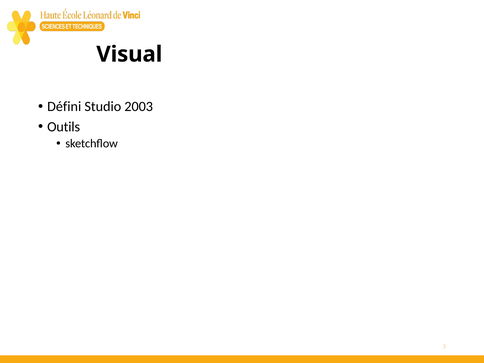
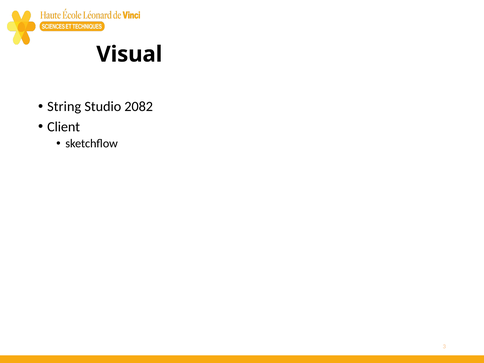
Défini: Défini -> String (64, 107)
2003: 2003 -> 2082 (139, 107)
Outils: Outils -> Client (64, 127)
